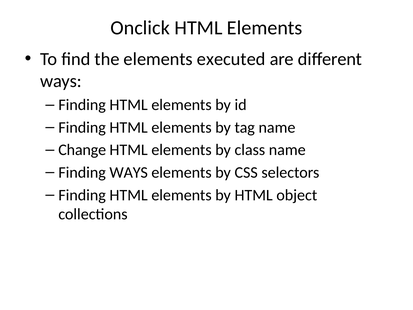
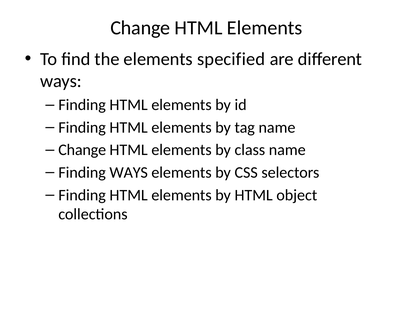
Onclick: Onclick -> Change (140, 28)
executed: executed -> specified (231, 59)
